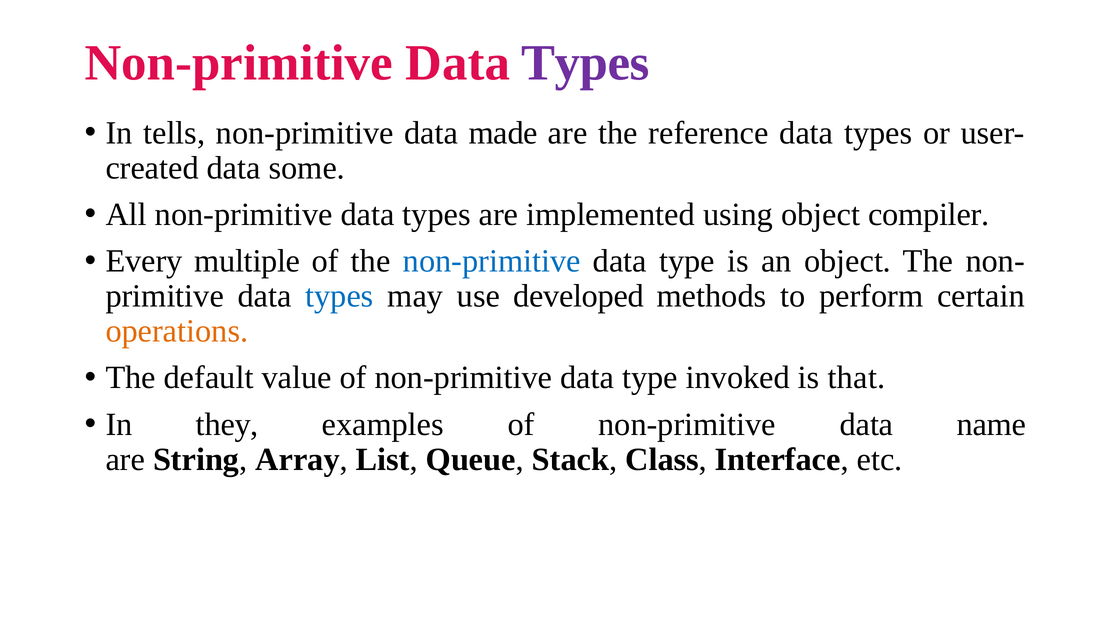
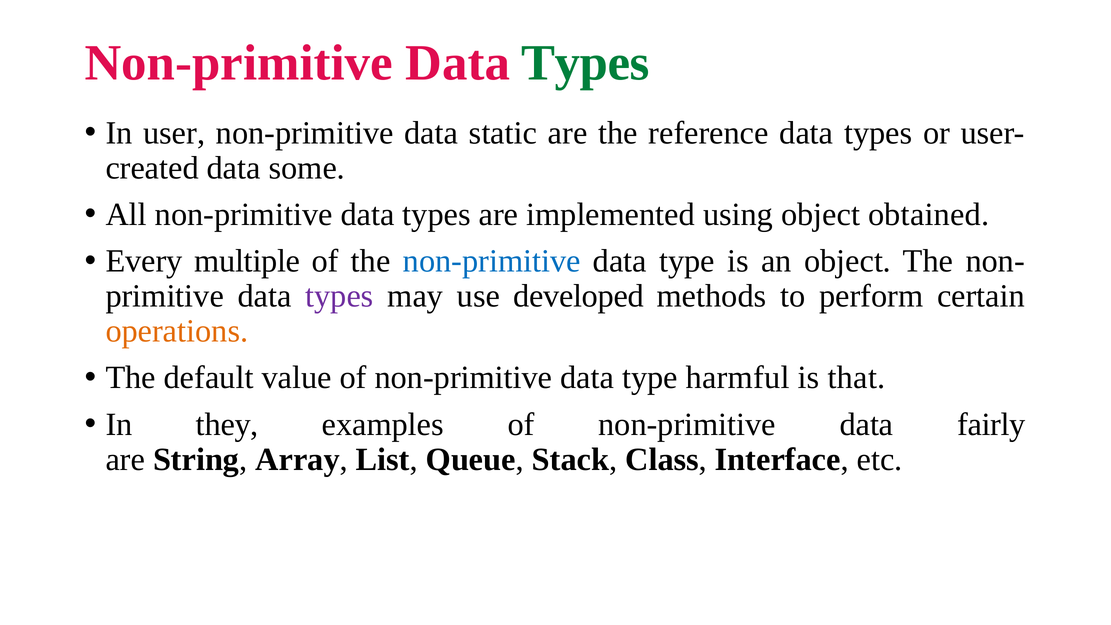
Types colour: purple -> green (585, 63)
tells: tells -> user (174, 133)
made: made -> static (503, 133)
compiler: compiler -> obtained (929, 215)
types colour: blue -> purple (339, 296)
invoked: invoked -> harmful (738, 378)
name: name -> fairly (991, 424)
